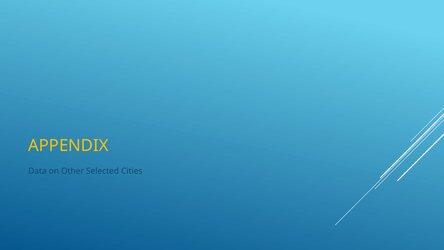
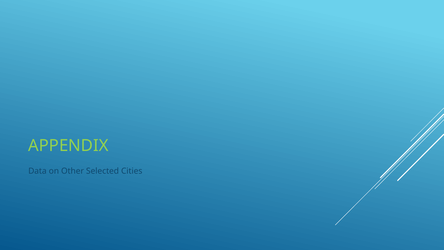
APPENDIX colour: yellow -> light green (68, 146)
